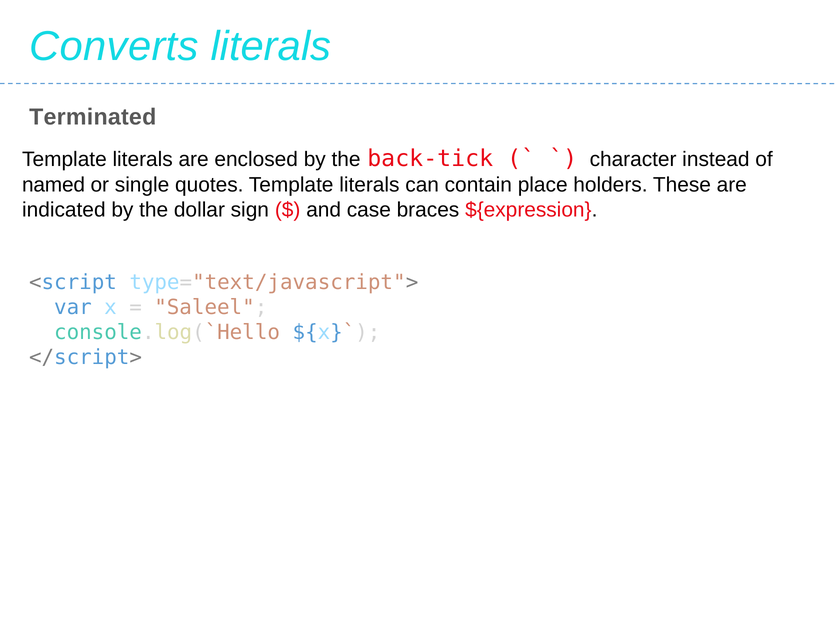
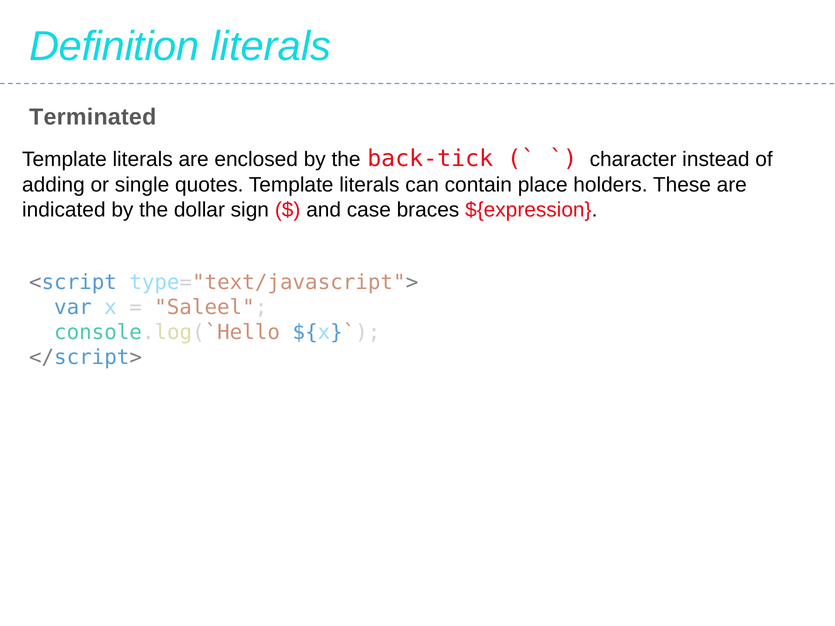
Converts: Converts -> Definition (114, 47)
named: named -> adding (53, 185)
